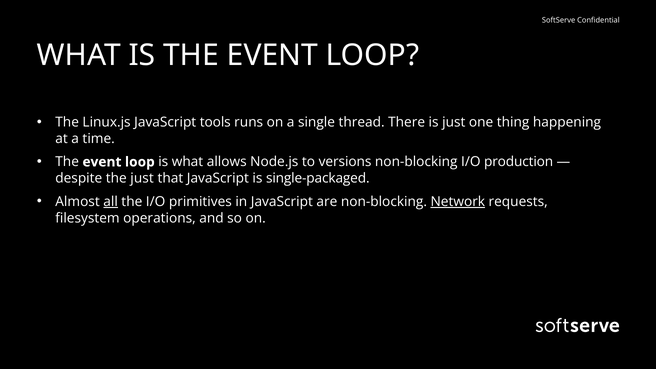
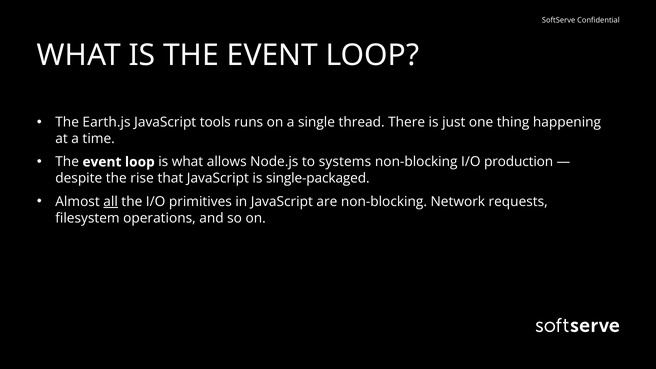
Linux.js: Linux.js -> Earth.js (107, 122)
versions: versions -> systems (345, 162)
the just: just -> rise (142, 178)
Network underline: present -> none (458, 202)
